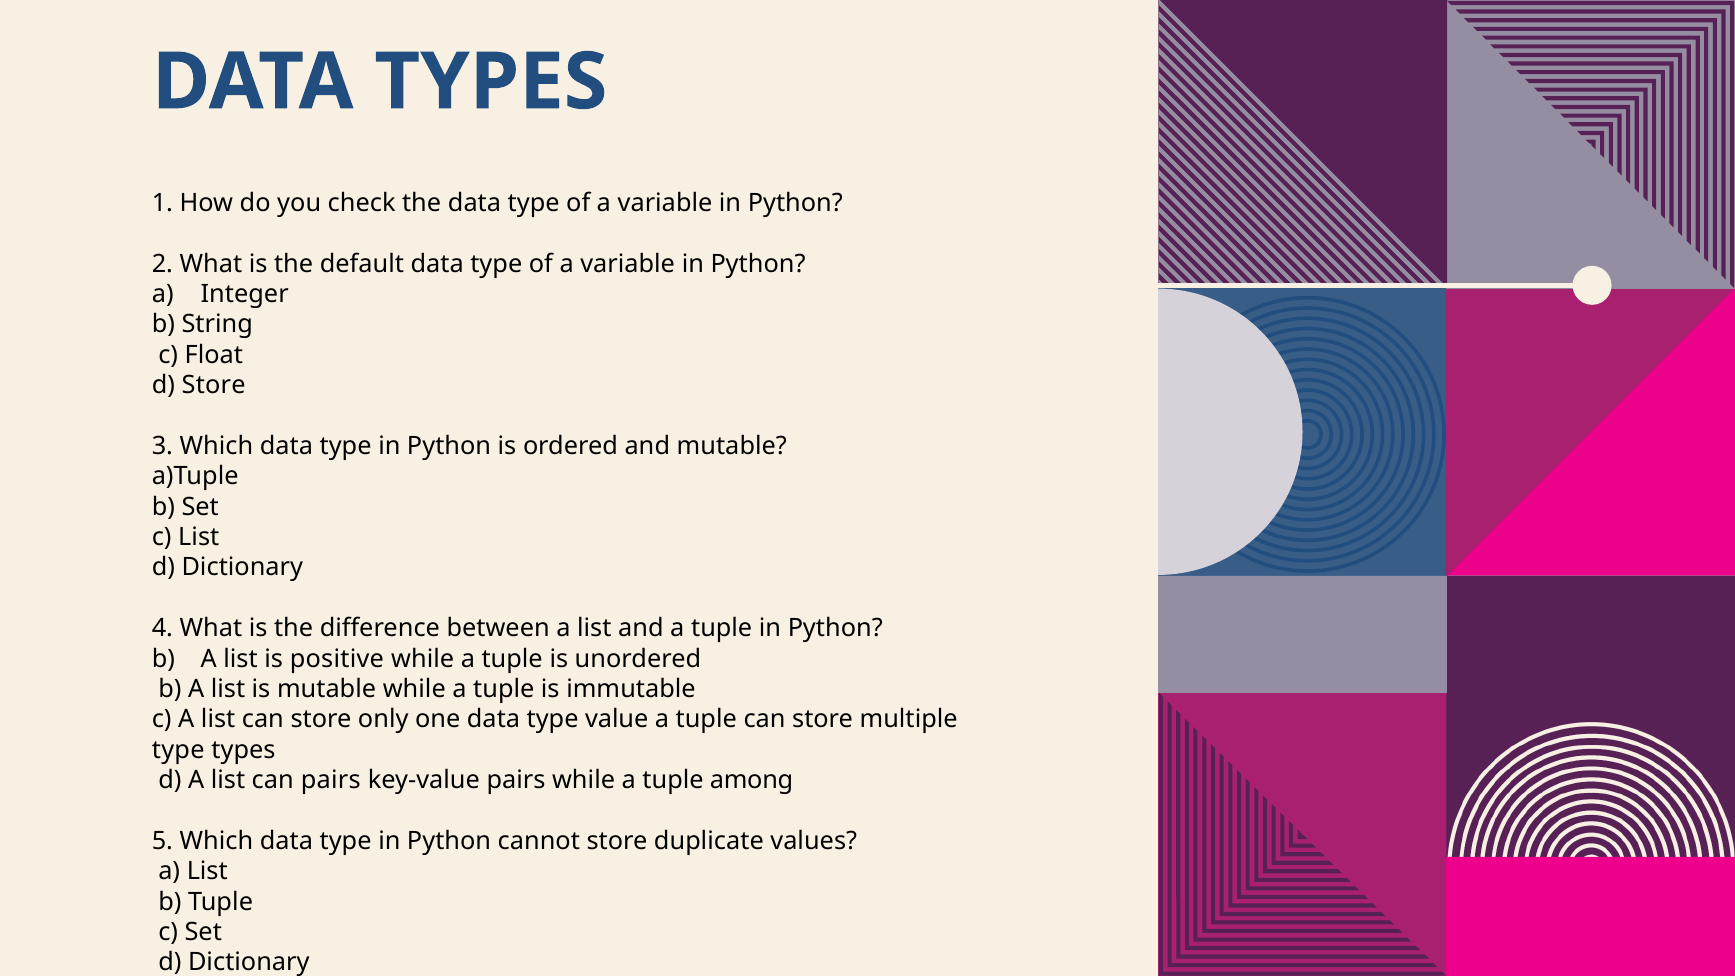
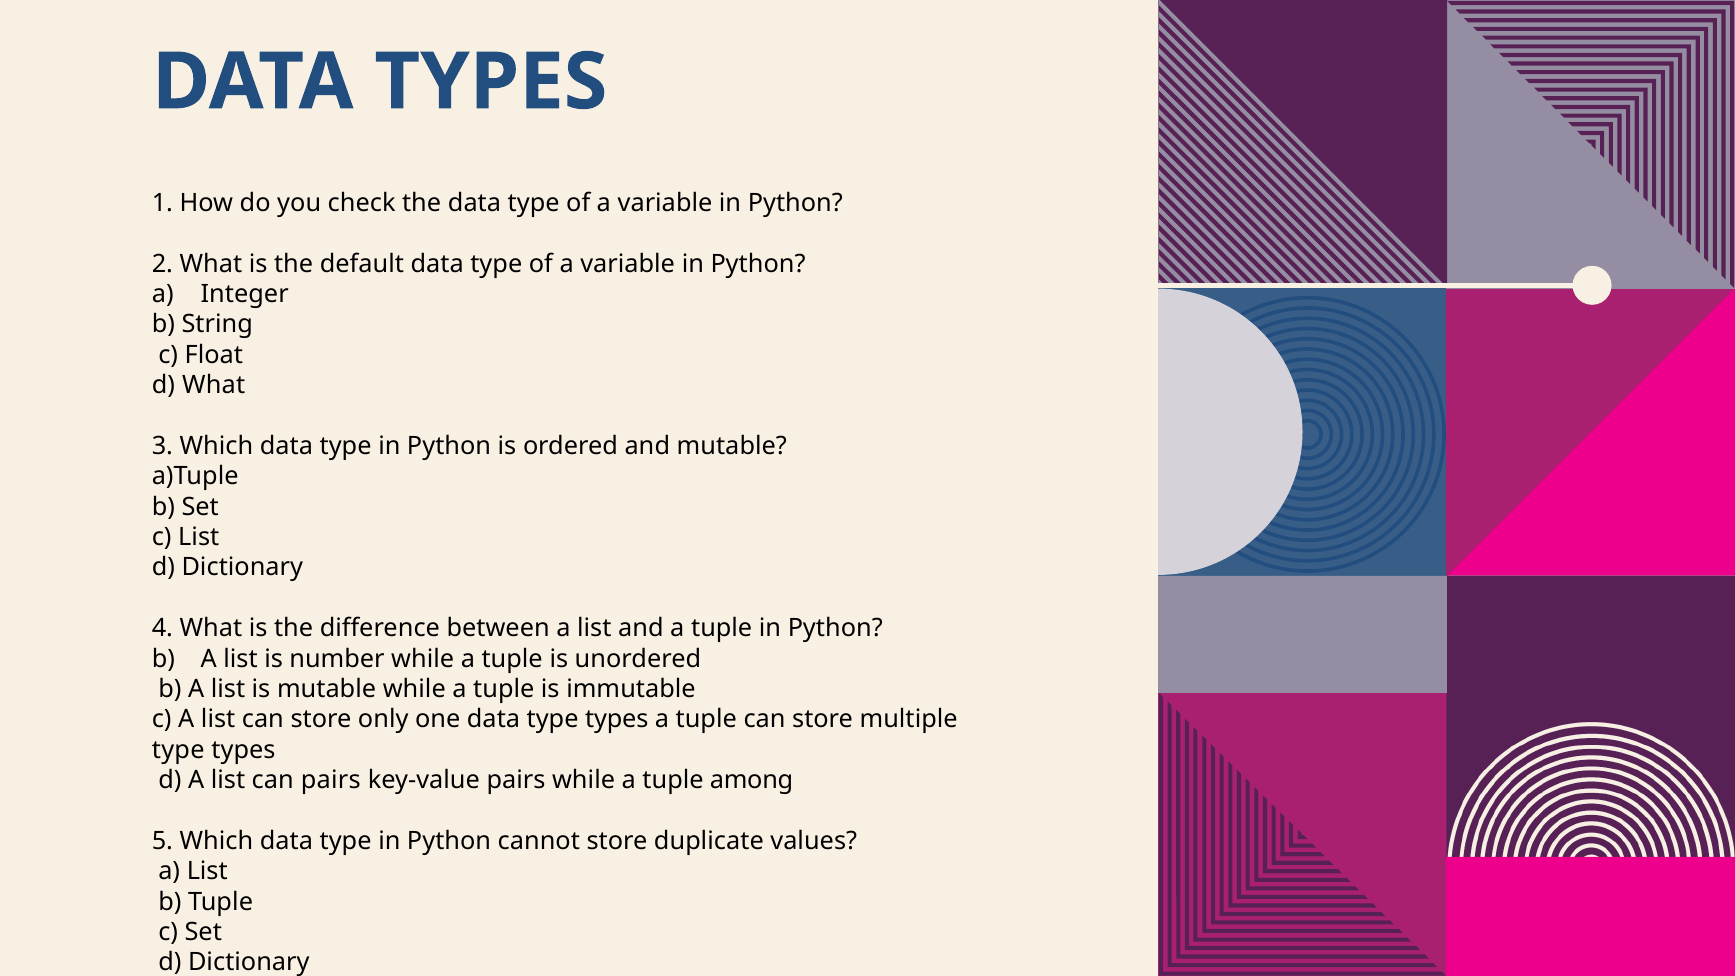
d Store: Store -> What (214, 385)
positive: positive -> number (337, 659)
data type value: value -> types (617, 719)
